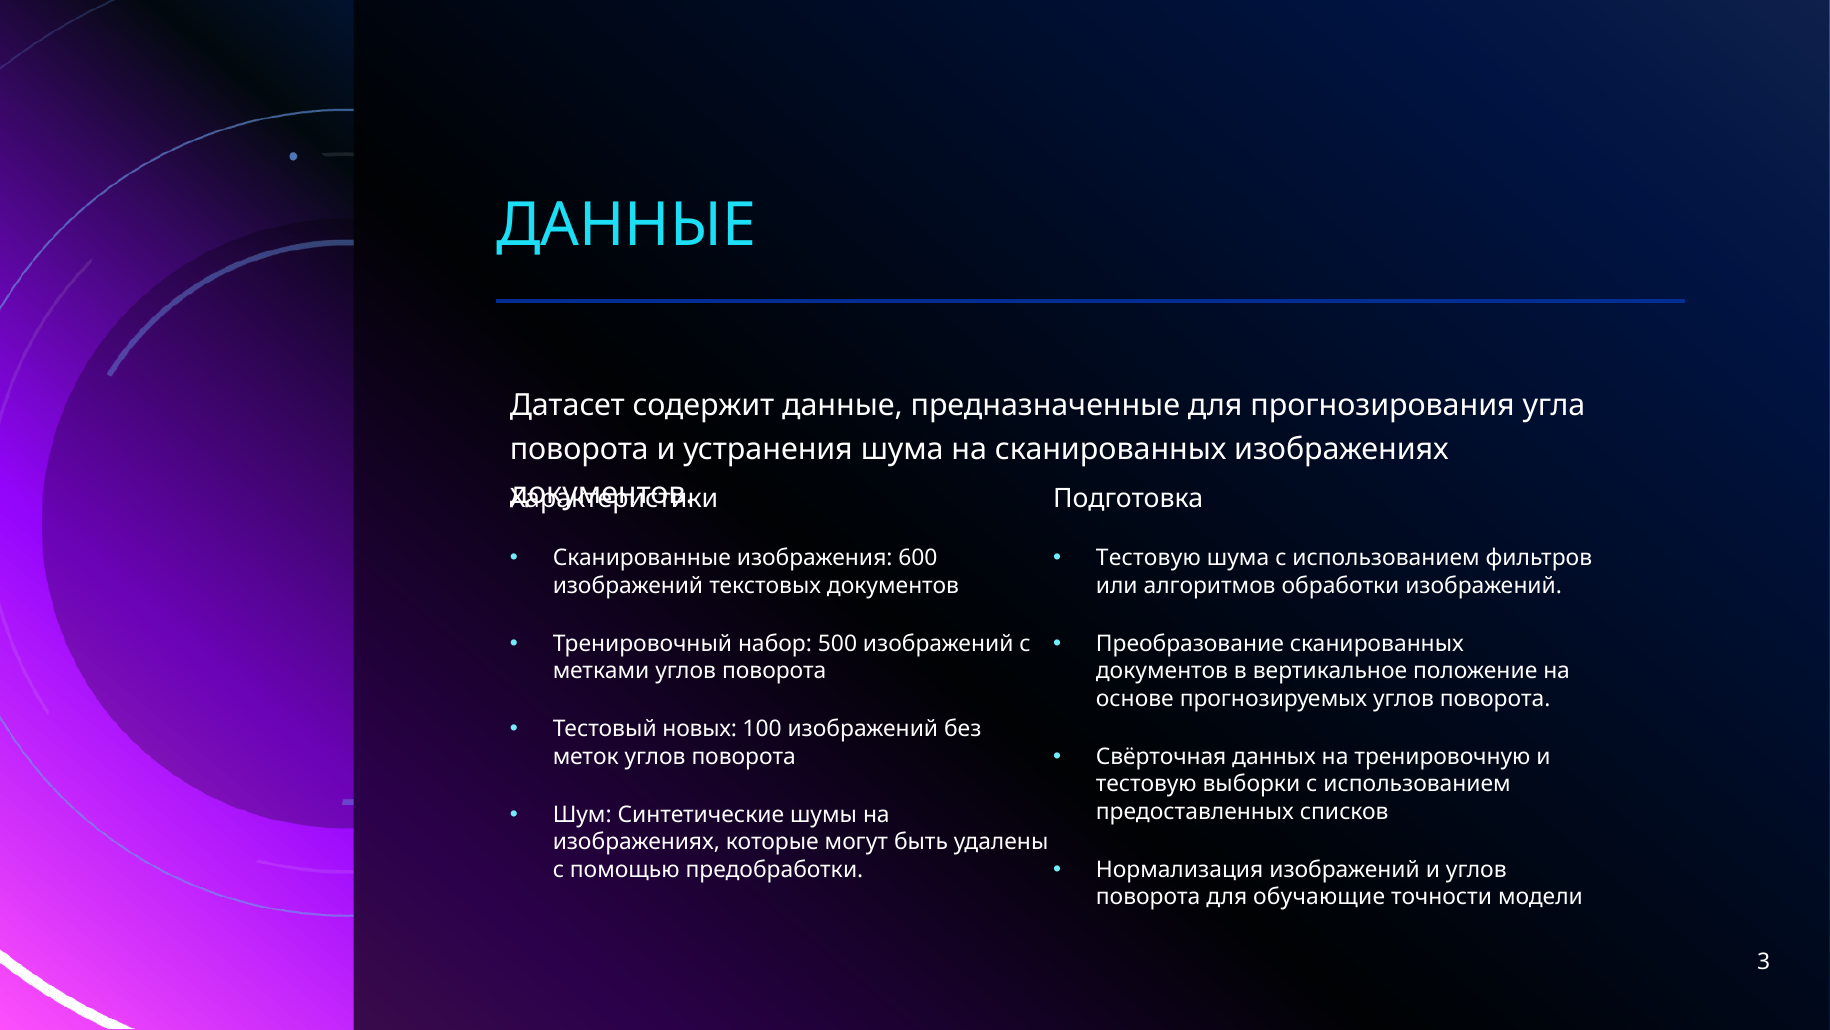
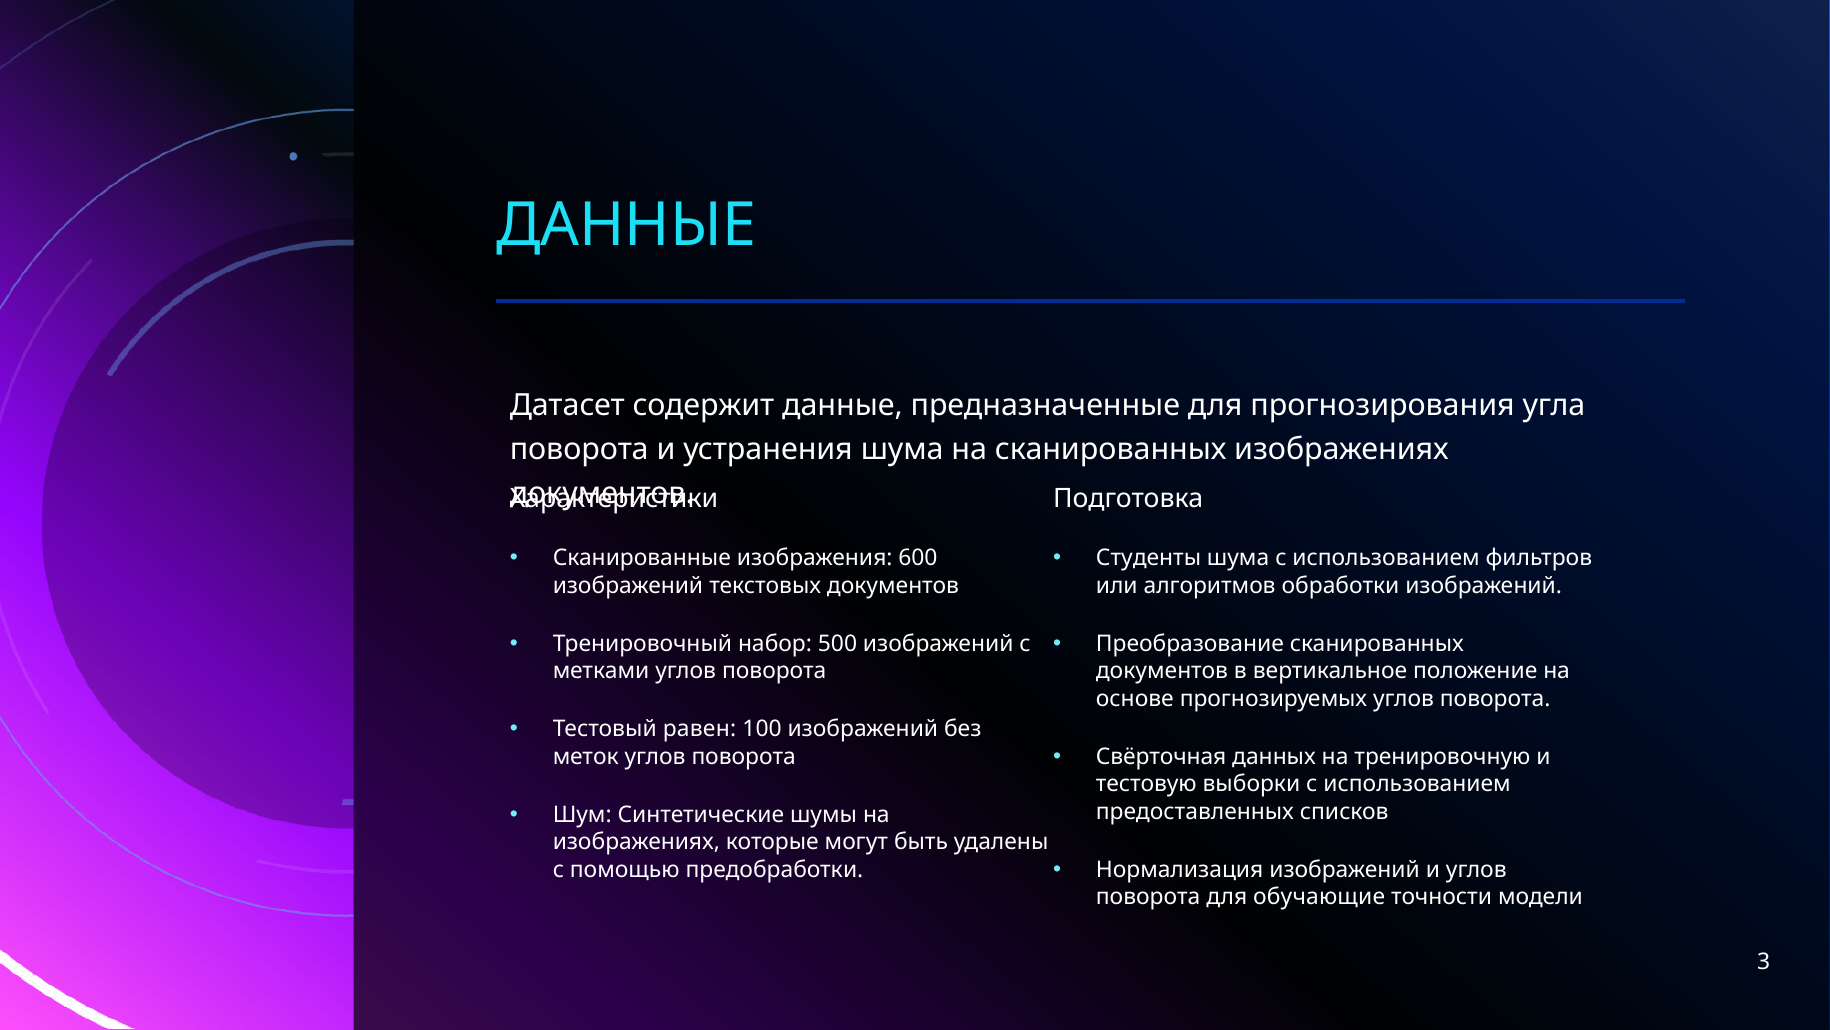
Тестовую: Тестовую -> Студенты (1149, 558)
новых: новых -> равен (699, 729)
